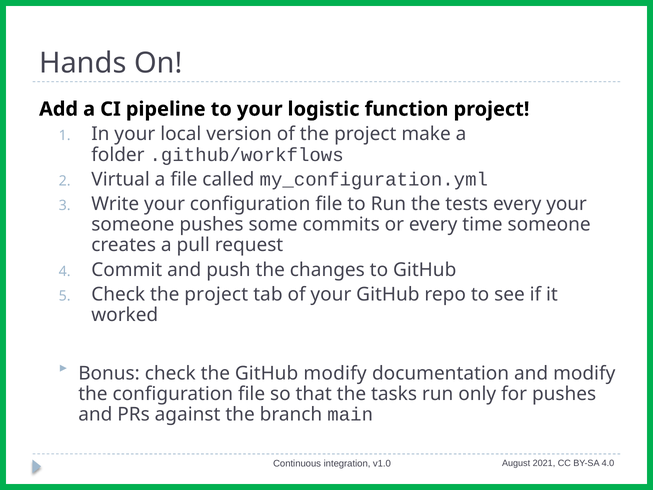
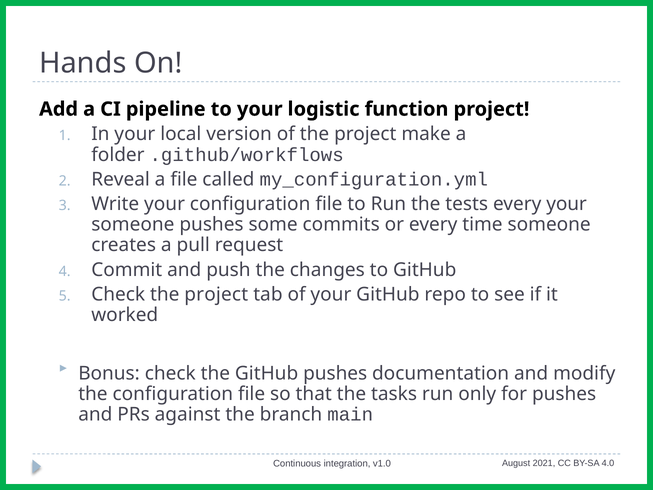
Virtual: Virtual -> Reveal (121, 179)
GitHub modify: modify -> pushes (335, 373)
